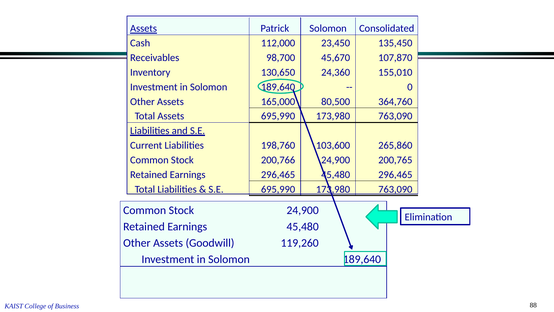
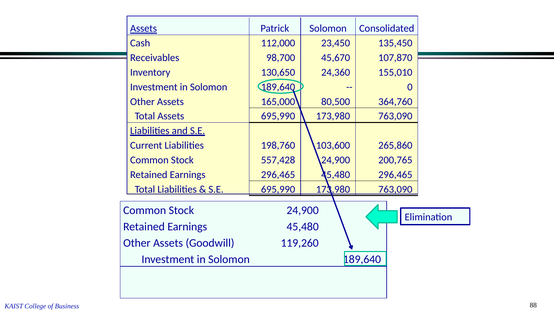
200,766: 200,766 -> 557,428 (278, 160)
